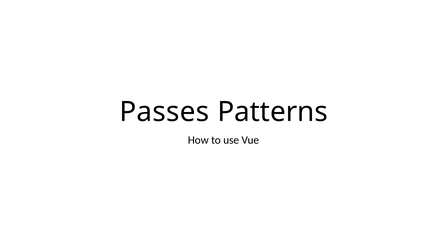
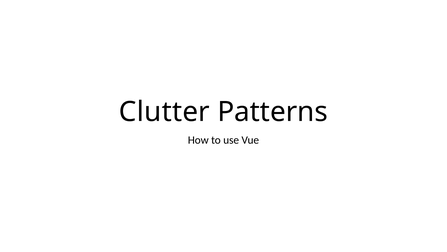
Passes: Passes -> Clutter (164, 112)
